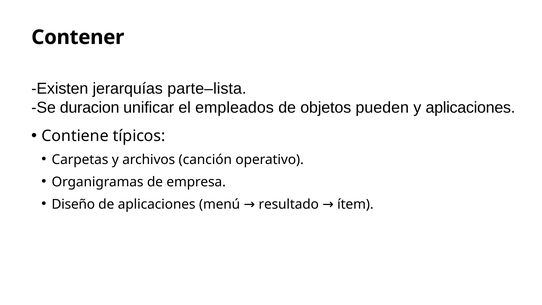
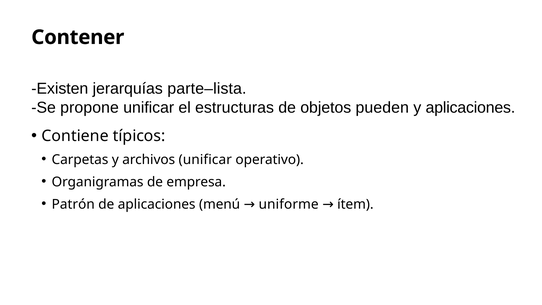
duracion: duracion -> propone (90, 108)
empleados: empleados -> estructuras (235, 108)
archivos canción: canción -> unificar (205, 160)
Diseño: Diseño -> Patrón (73, 204)
resultado: resultado -> uniforme (289, 204)
